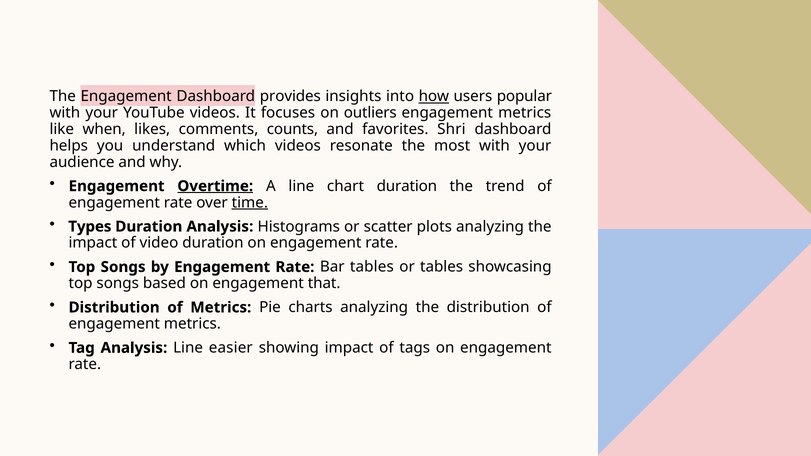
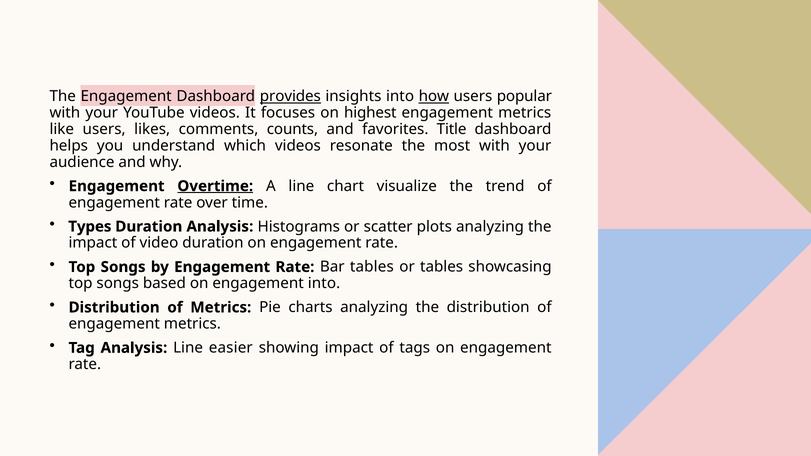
provides underline: none -> present (290, 96)
outliers: outliers -> highest (370, 113)
like when: when -> users (104, 129)
Shri: Shri -> Title (452, 129)
chart duration: duration -> visualize (407, 186)
time underline: present -> none (250, 203)
engagement that: that -> into (324, 284)
